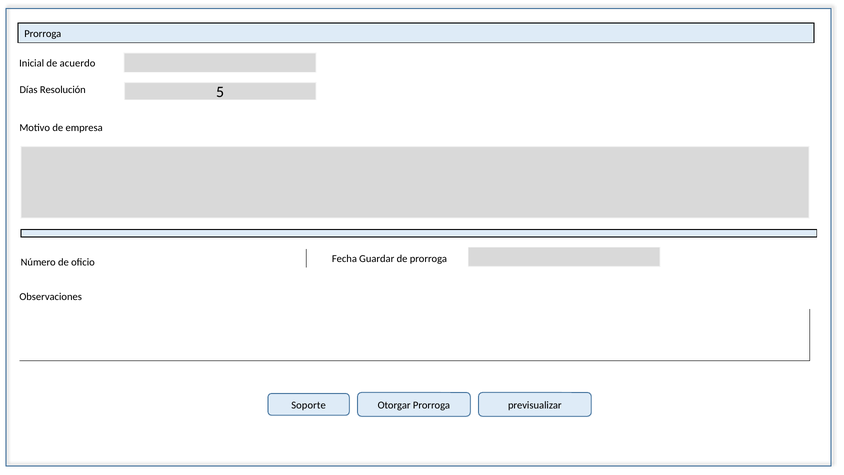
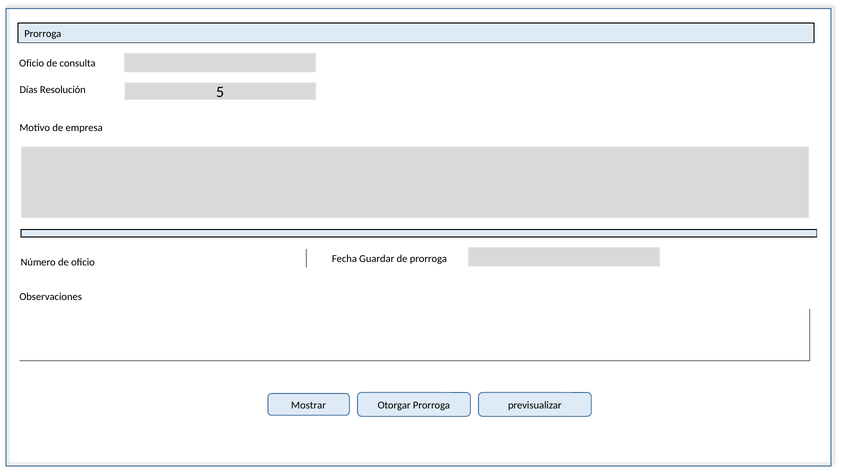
Inicial: Inicial -> Oficio (32, 63)
acuerdo: acuerdo -> consulta (78, 63)
Soporte: Soporte -> Mostrar (309, 405)
